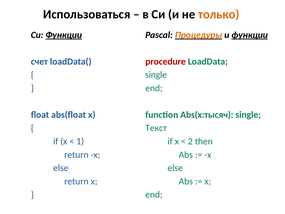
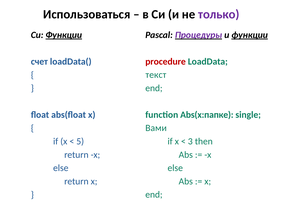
только colour: orange -> purple (219, 14)
Процедуры colour: orange -> purple (198, 35)
single: single -> текст (156, 75)
Abs(x:тысяч: Abs(x:тысяч -> Abs(x:папке (207, 115)
Текст: Текст -> Вами (156, 128)
2: 2 -> 3 (190, 141)
1: 1 -> 5 (80, 141)
